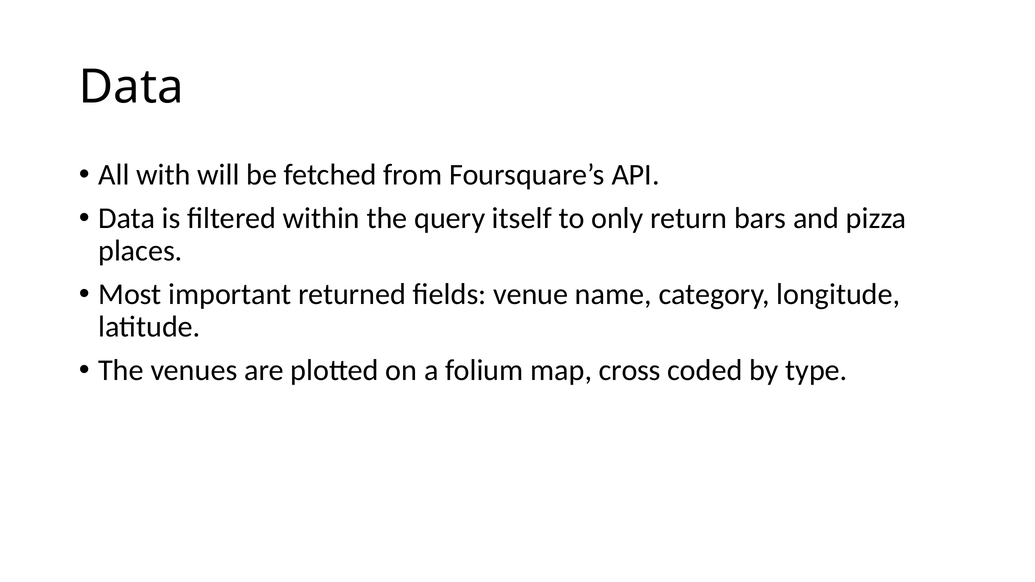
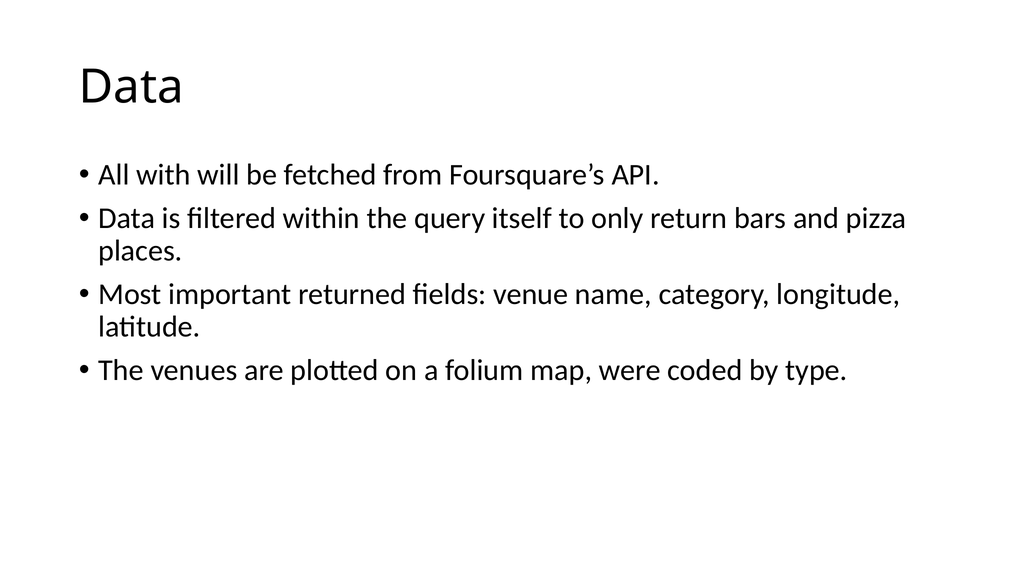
cross: cross -> were (630, 370)
